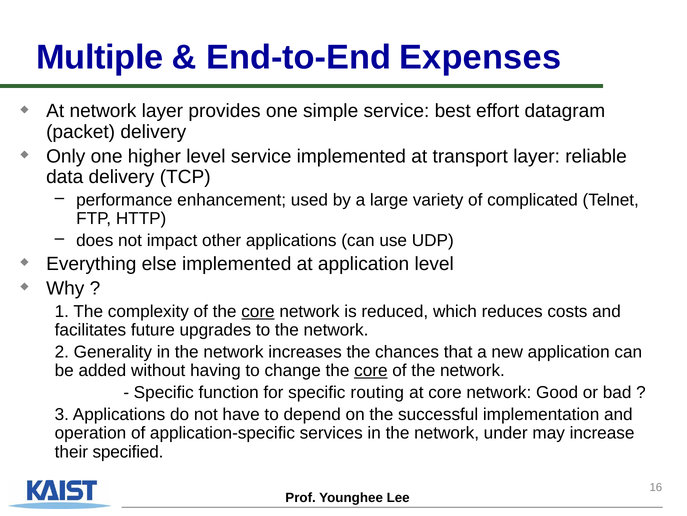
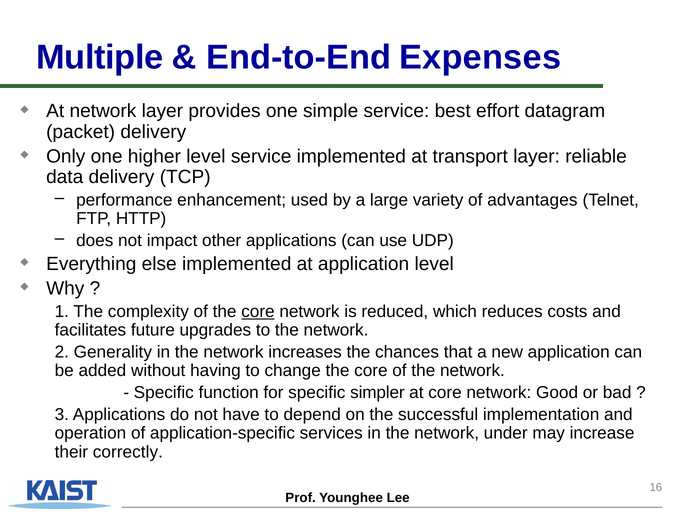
complicated: complicated -> advantages (532, 200)
core underline: present -> none (371, 370)
routing: routing -> simpler (377, 392)
specified: specified -> correctly (128, 451)
